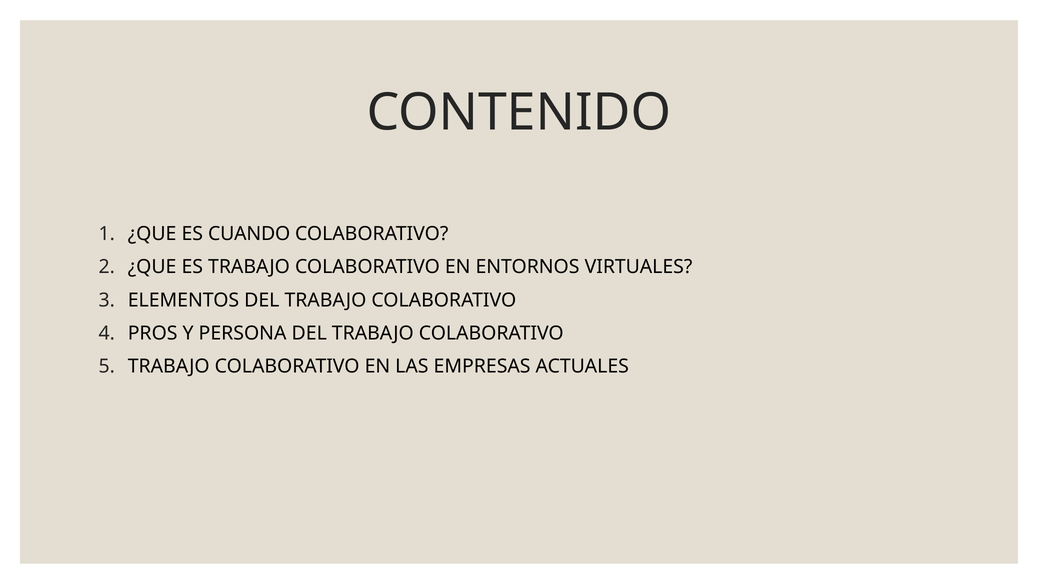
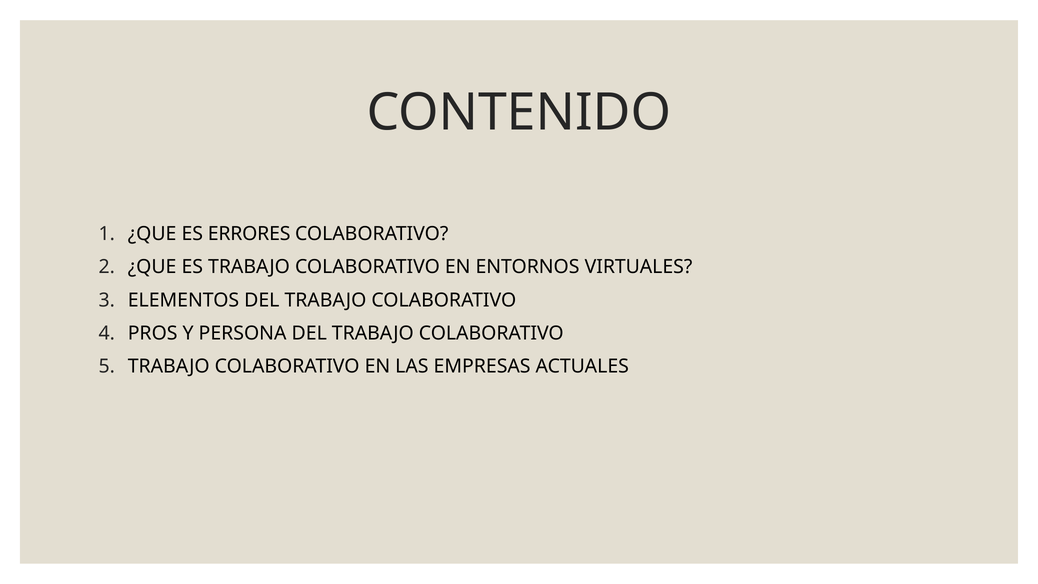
CUANDO: CUANDO -> ERRORES (249, 234)
